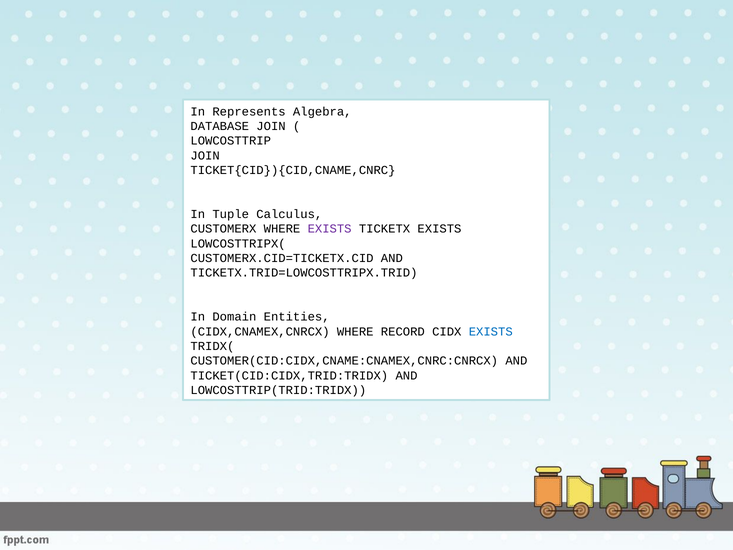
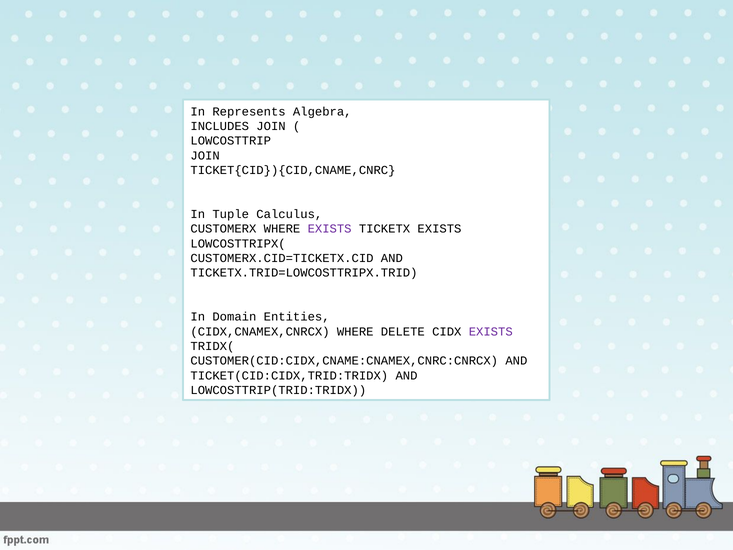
DATABASE: DATABASE -> INCLUDES (220, 126)
RECORD: RECORD -> DELETE (403, 331)
EXISTS colour: blue -> purple (491, 331)
